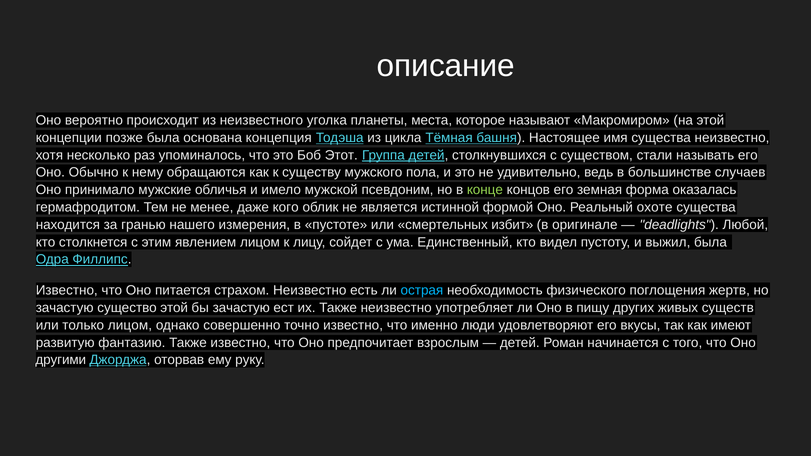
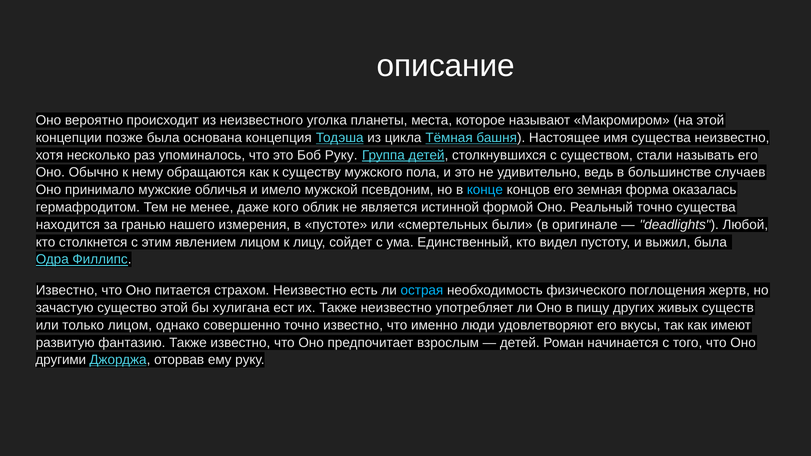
Боб Этот: Этот -> Руку (341, 155)
конце colour: light green -> light blue (485, 190)
Реальный охоте: охоте -> точно (655, 207)
избит: избит -> были (512, 225)
бы зачастую: зачастую -> хулигана (241, 308)
